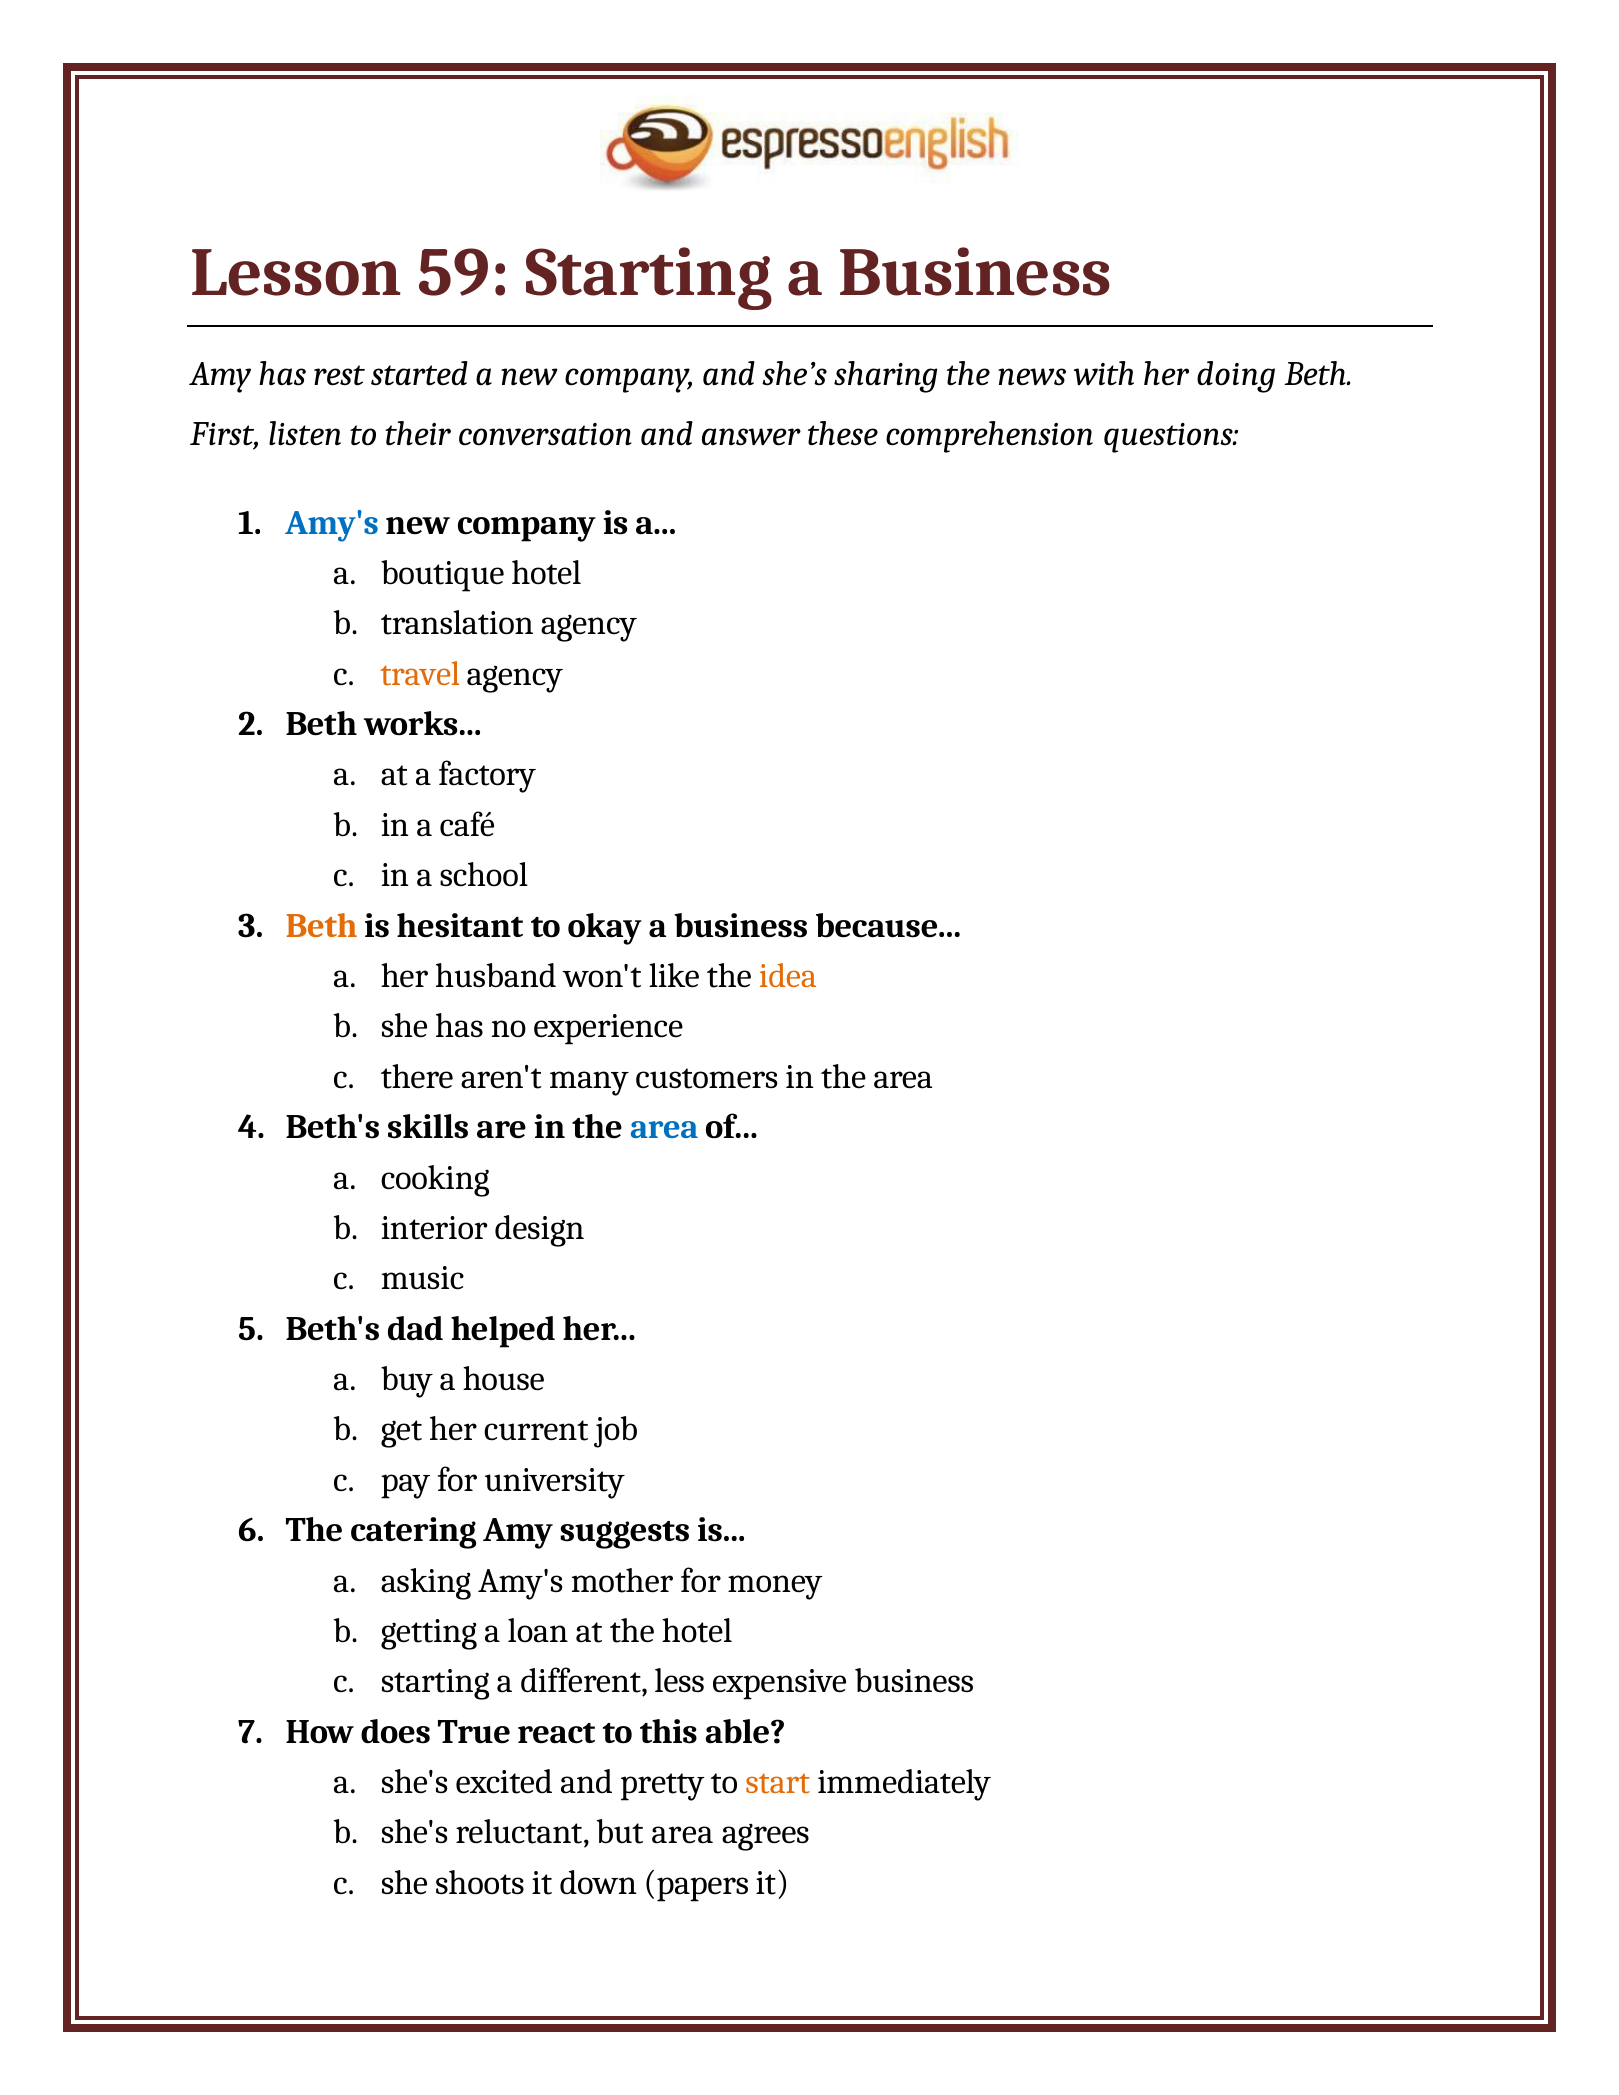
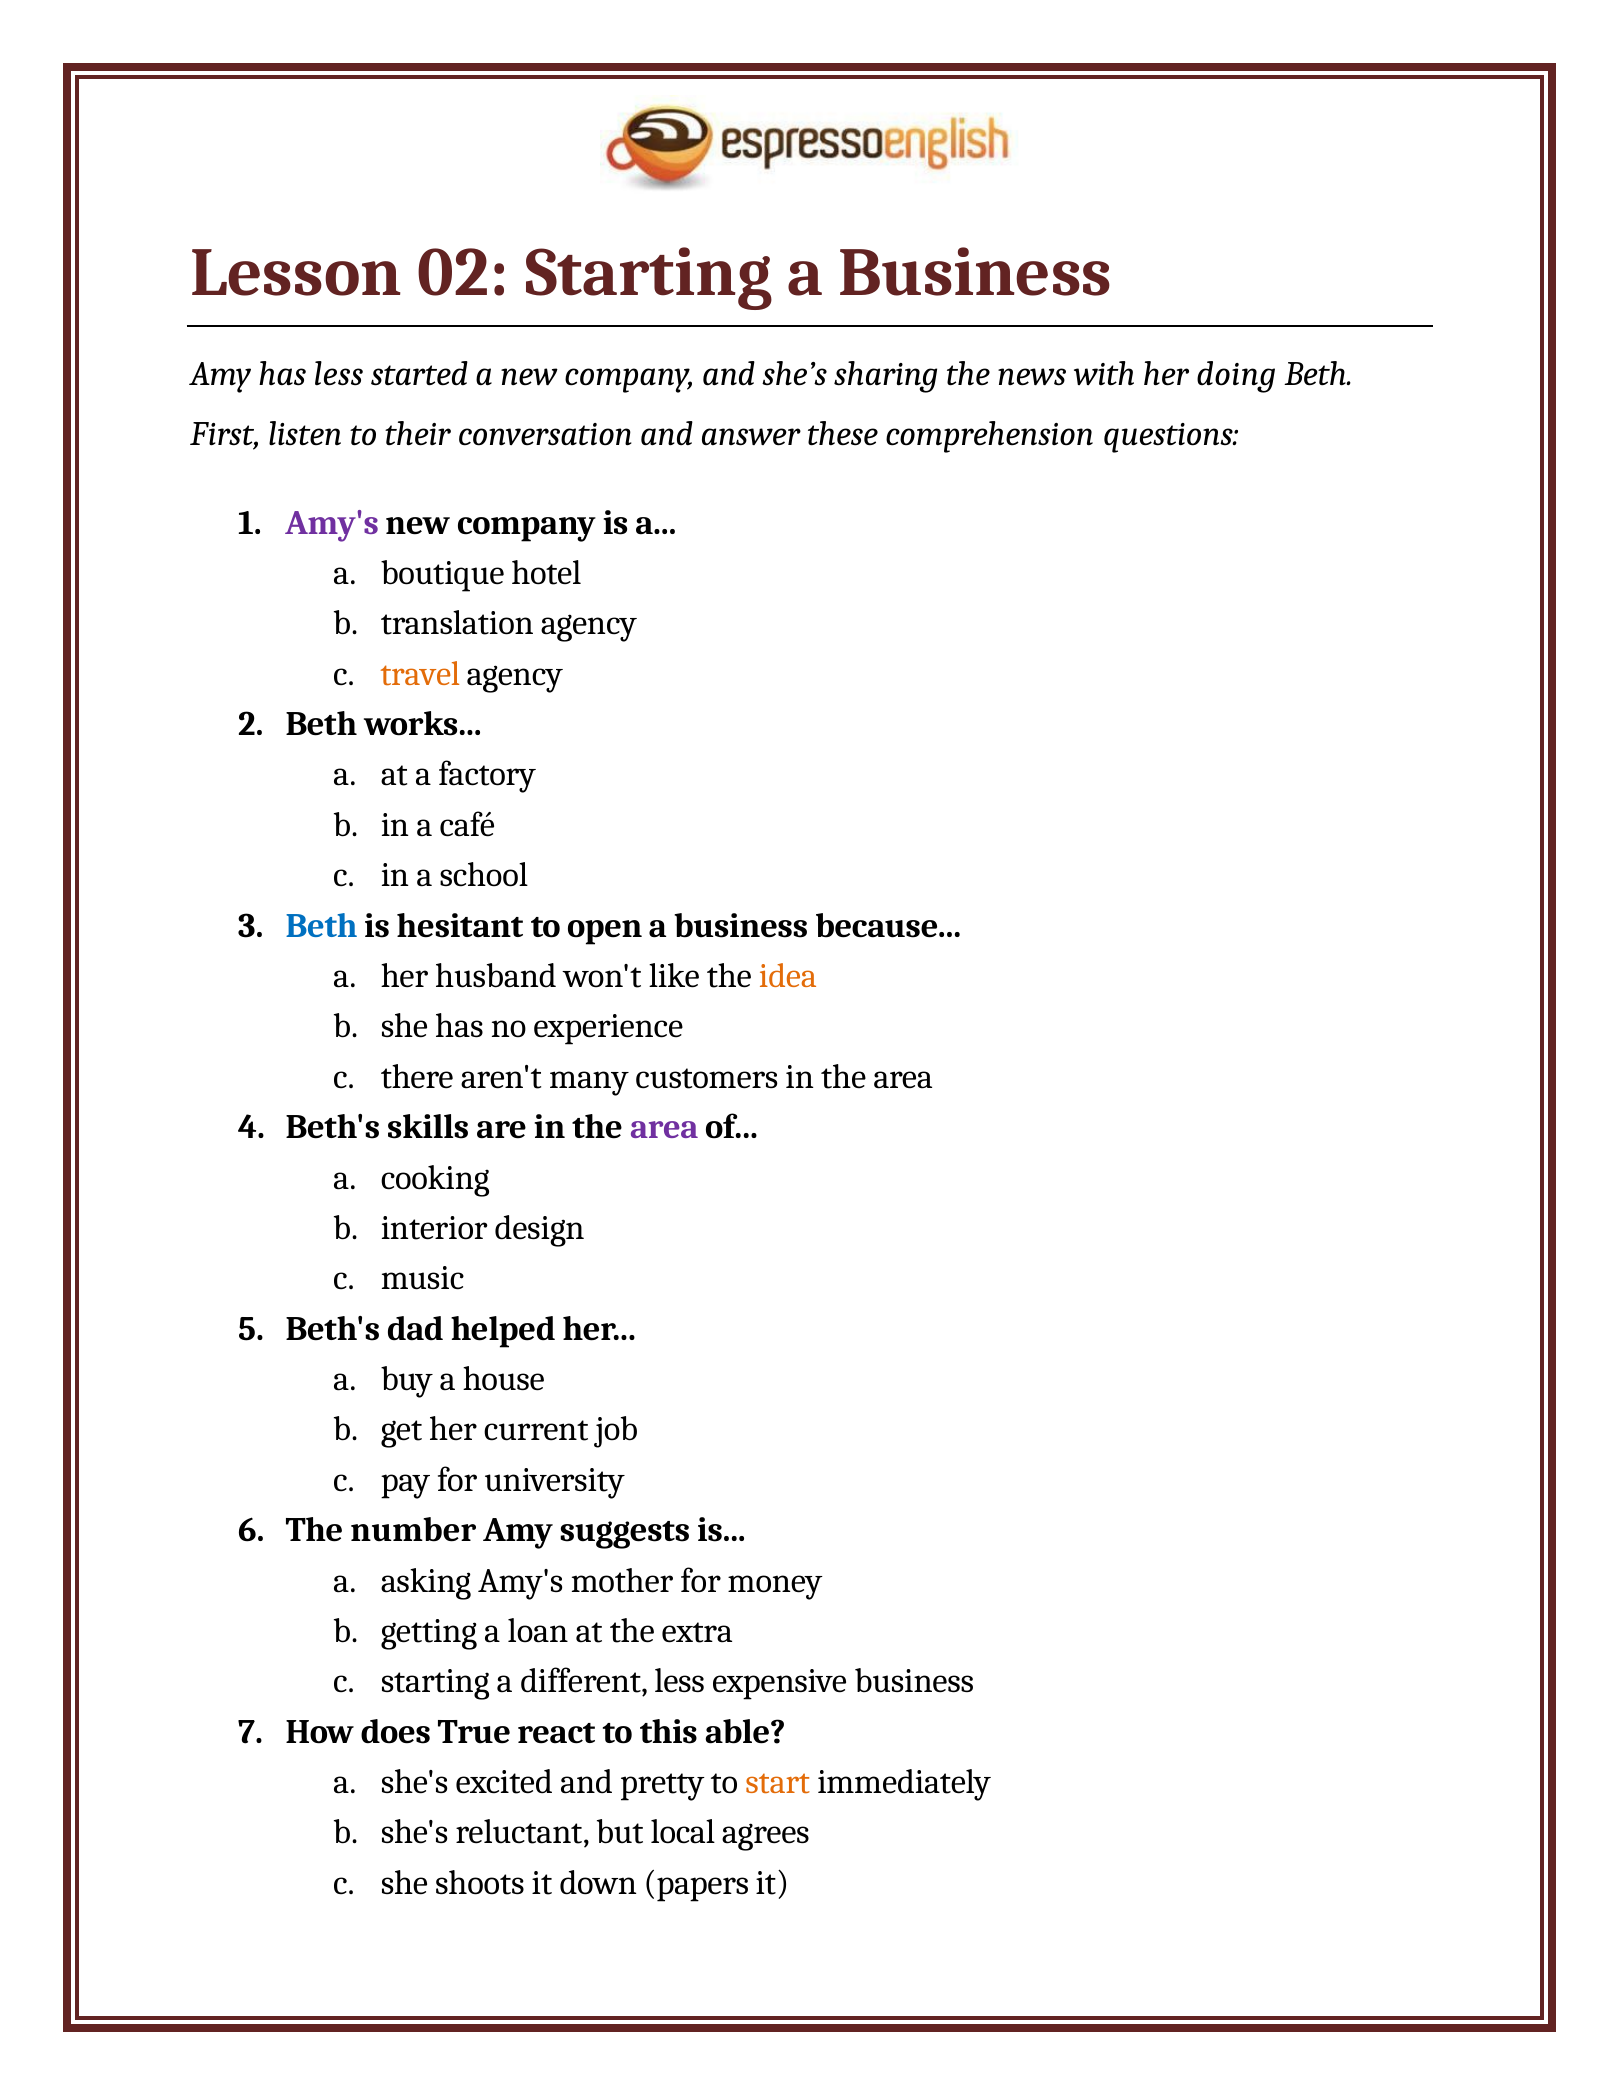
59: 59 -> 02 (463, 272)
has rest: rest -> less (338, 374)
Amy's colour: blue -> purple (332, 523)
Beth colour: orange -> blue (322, 926)
okay: okay -> open (605, 926)
area colour: blue -> purple (664, 1127)
catering: catering -> number (413, 1530)
the hotel: hotel -> extra (697, 1631)
but area: area -> local (683, 1832)
